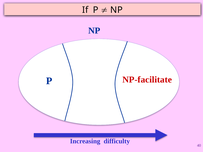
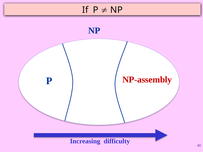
NP-facilitate: NP-facilitate -> NP-assembly (147, 80)
